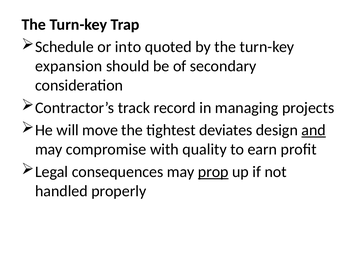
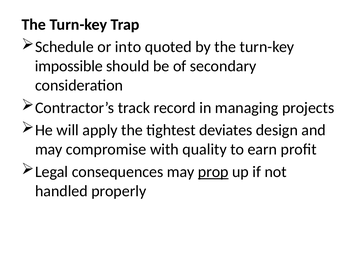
expansion: expansion -> impossible (69, 66)
move: move -> apply (100, 130)
and underline: present -> none (314, 130)
